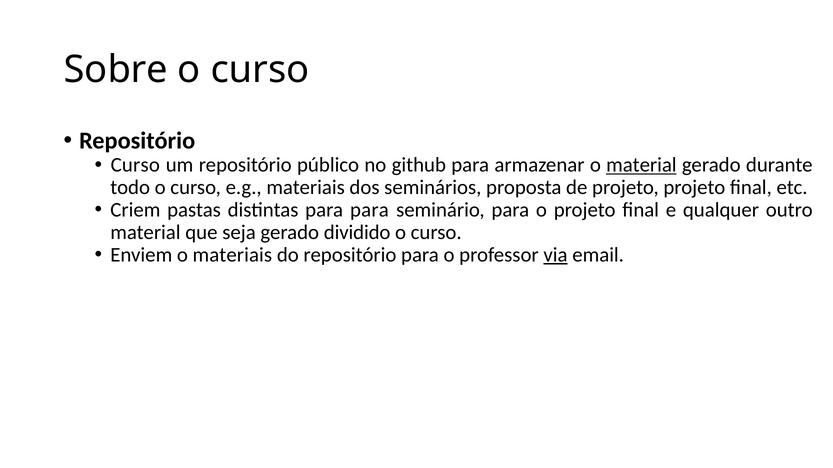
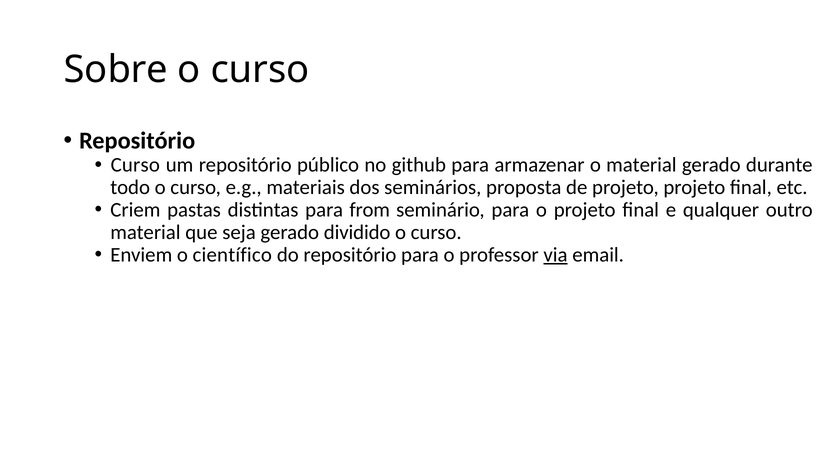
material underline: present -> none (641, 165)
para para: para -> from (370, 210)
o materiais: materiais -> científico (232, 255)
